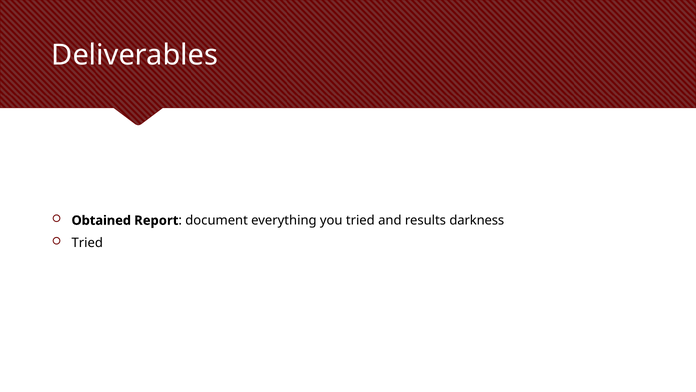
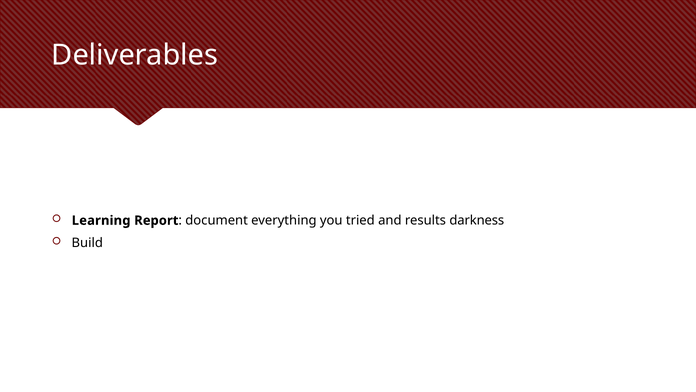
Obtained: Obtained -> Learning (101, 220)
Tried: Tried -> Build (87, 243)
